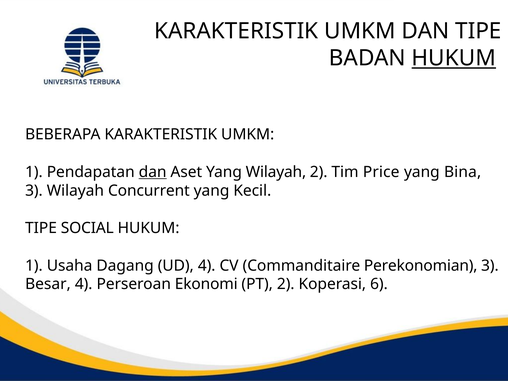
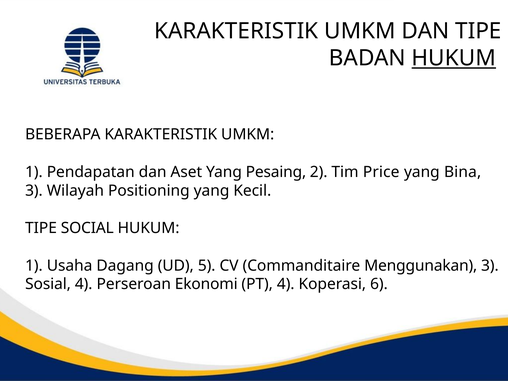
dan underline: present -> none (153, 172)
Yang Wilayah: Wilayah -> Pesaing (276, 172)
Concurrent: Concurrent -> Positioning (149, 191)
UD 4: 4 -> 5 (207, 266)
Perekonomian: Perekonomian -> Menggunakan (421, 266)
Besar: Besar -> Sosial (48, 284)
PT 2: 2 -> 4 (286, 284)
